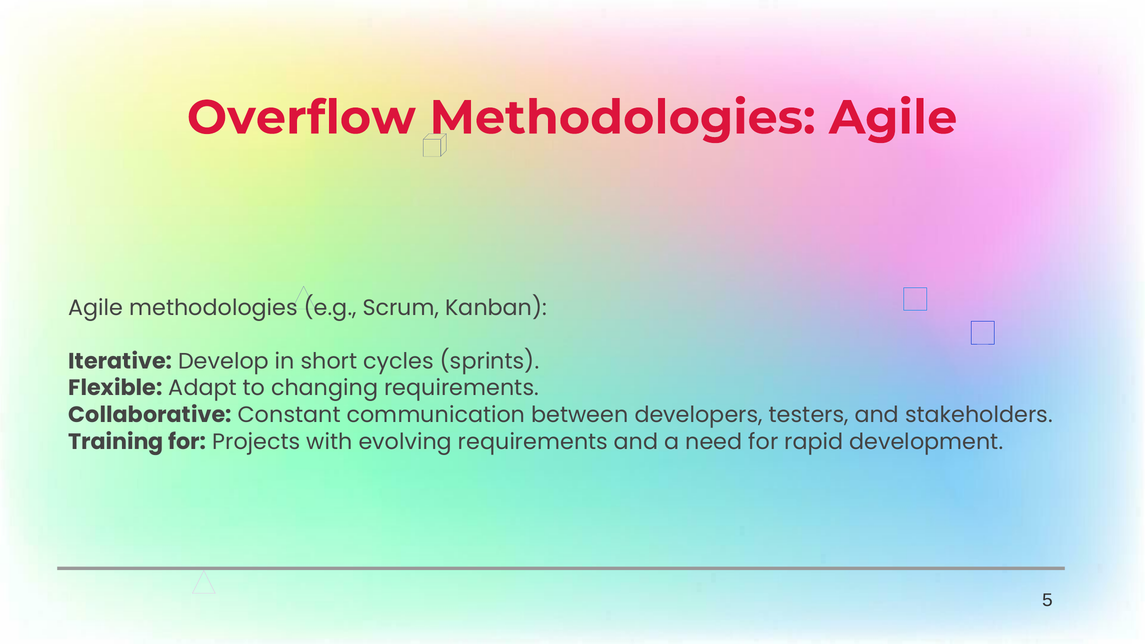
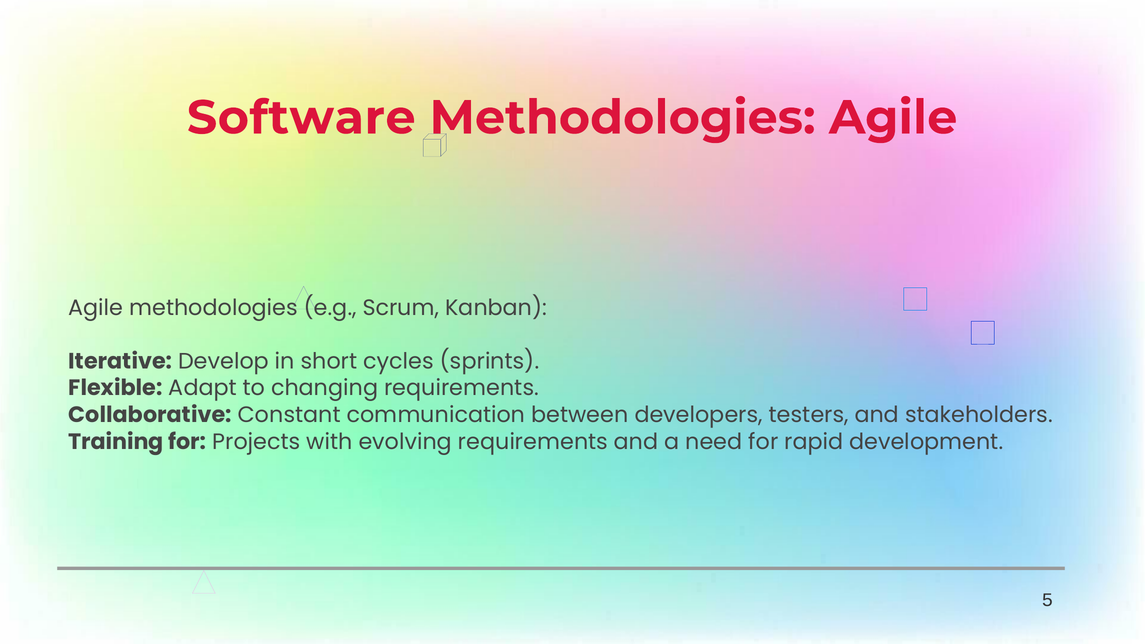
Overflow: Overflow -> Software (301, 118)
